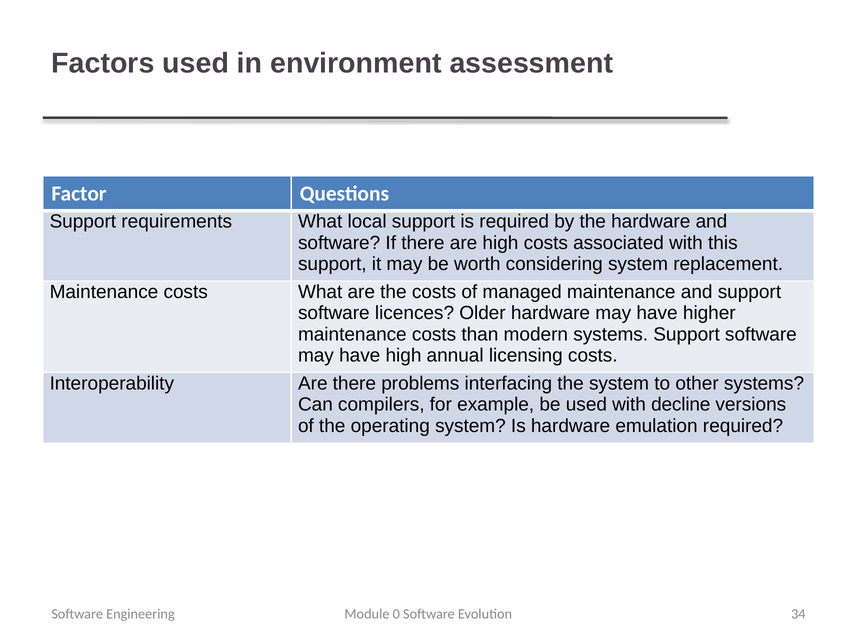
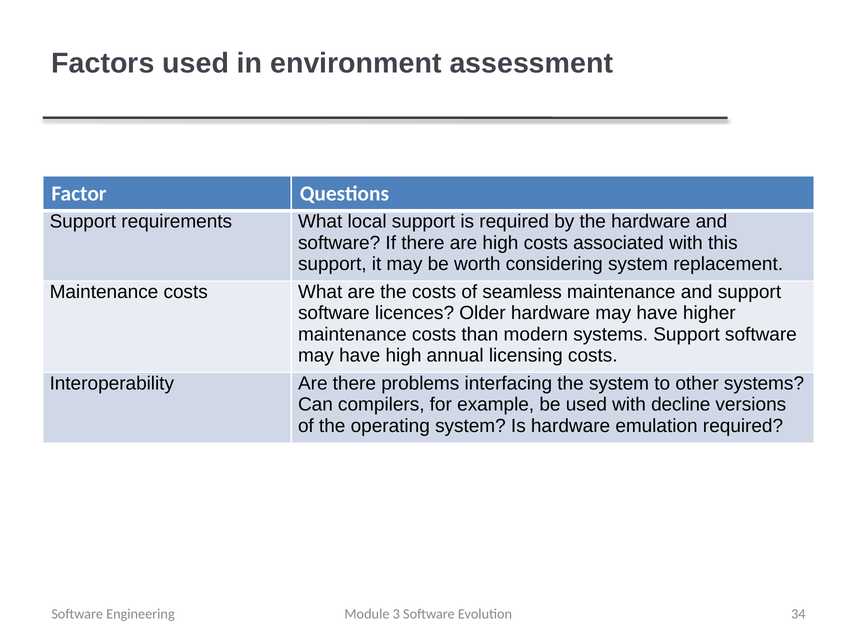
managed: managed -> seamless (522, 292)
0: 0 -> 3 (396, 614)
